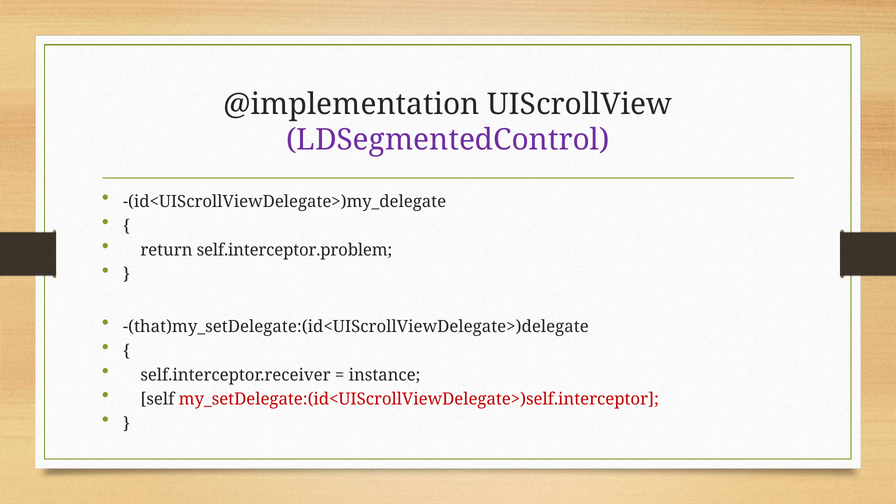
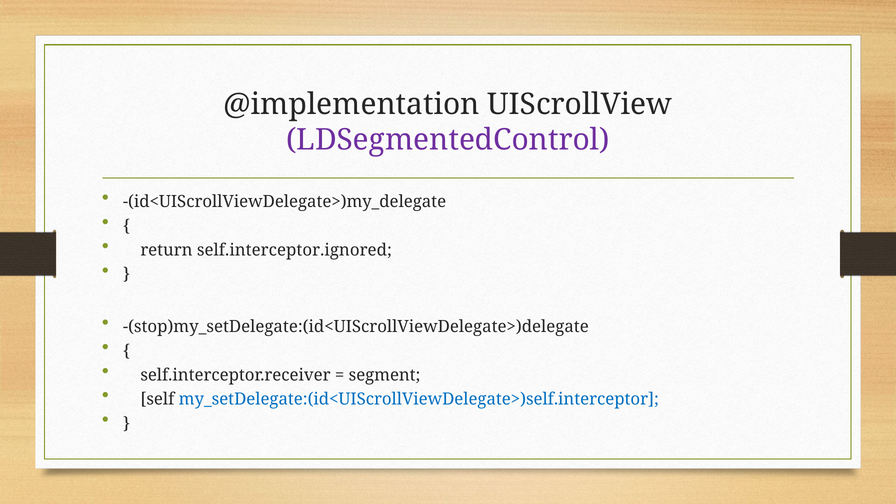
self.interceptor.problem: self.interceptor.problem -> self.interceptor.ignored (294, 250)
-(that)my_setDelegate:(id<UIScrollViewDelegate>)delegate: -(that)my_setDelegate:(id<UIScrollViewDelegate>)delegate -> -(stop)my_setDelegate:(id<UIScrollViewDelegate>)delegate (356, 327)
instance: instance -> segment (385, 375)
my_setDelegate:(id<UIScrollViewDelegate>)self.interceptor colour: red -> blue (419, 399)
